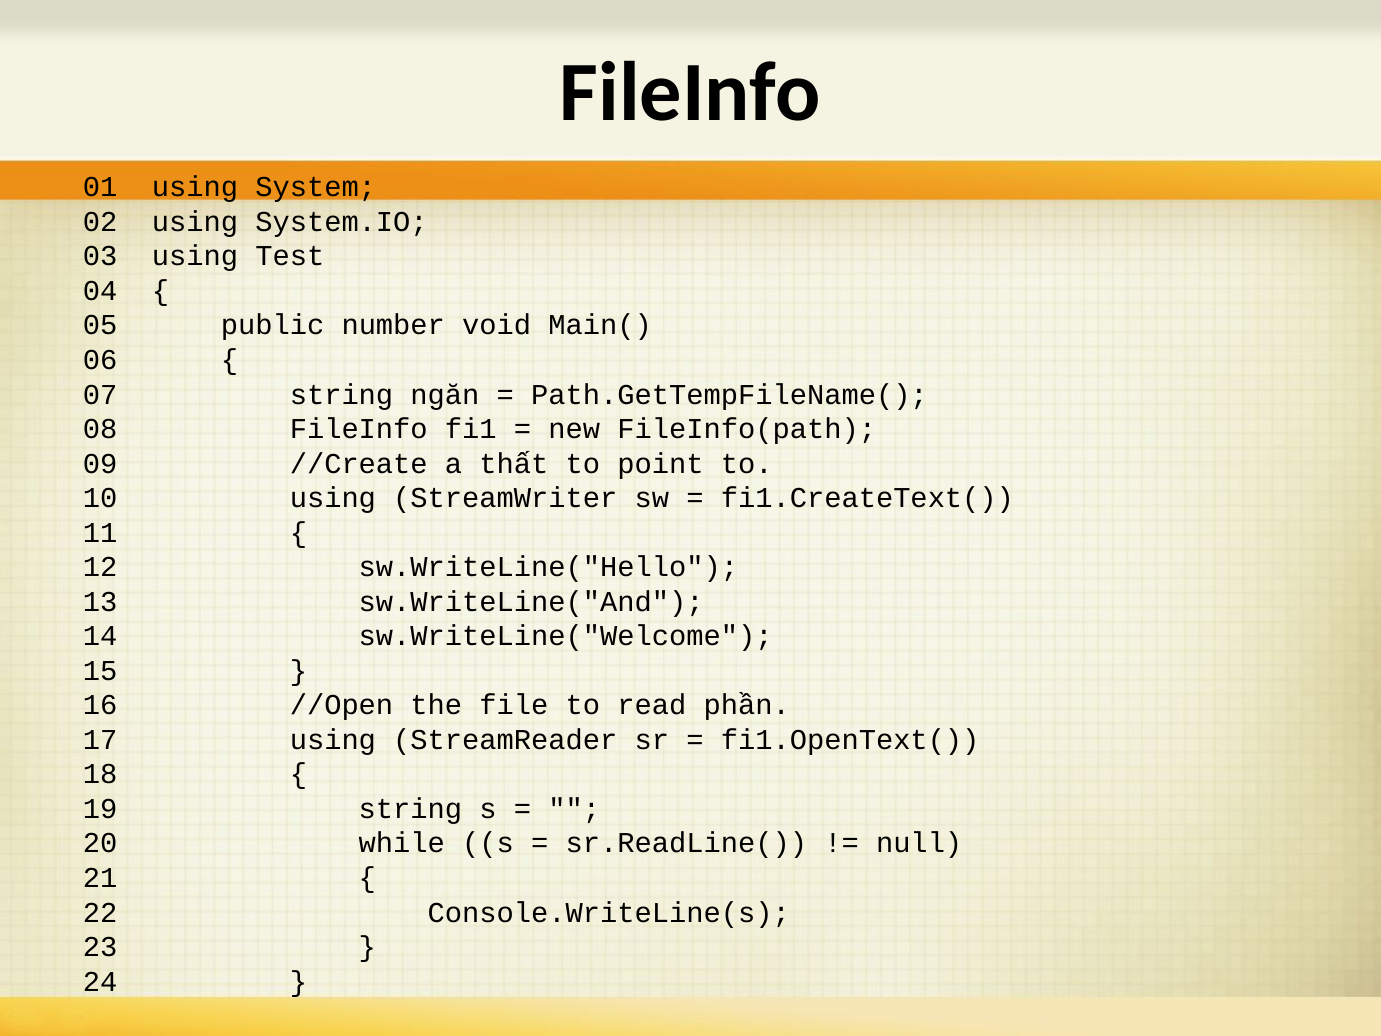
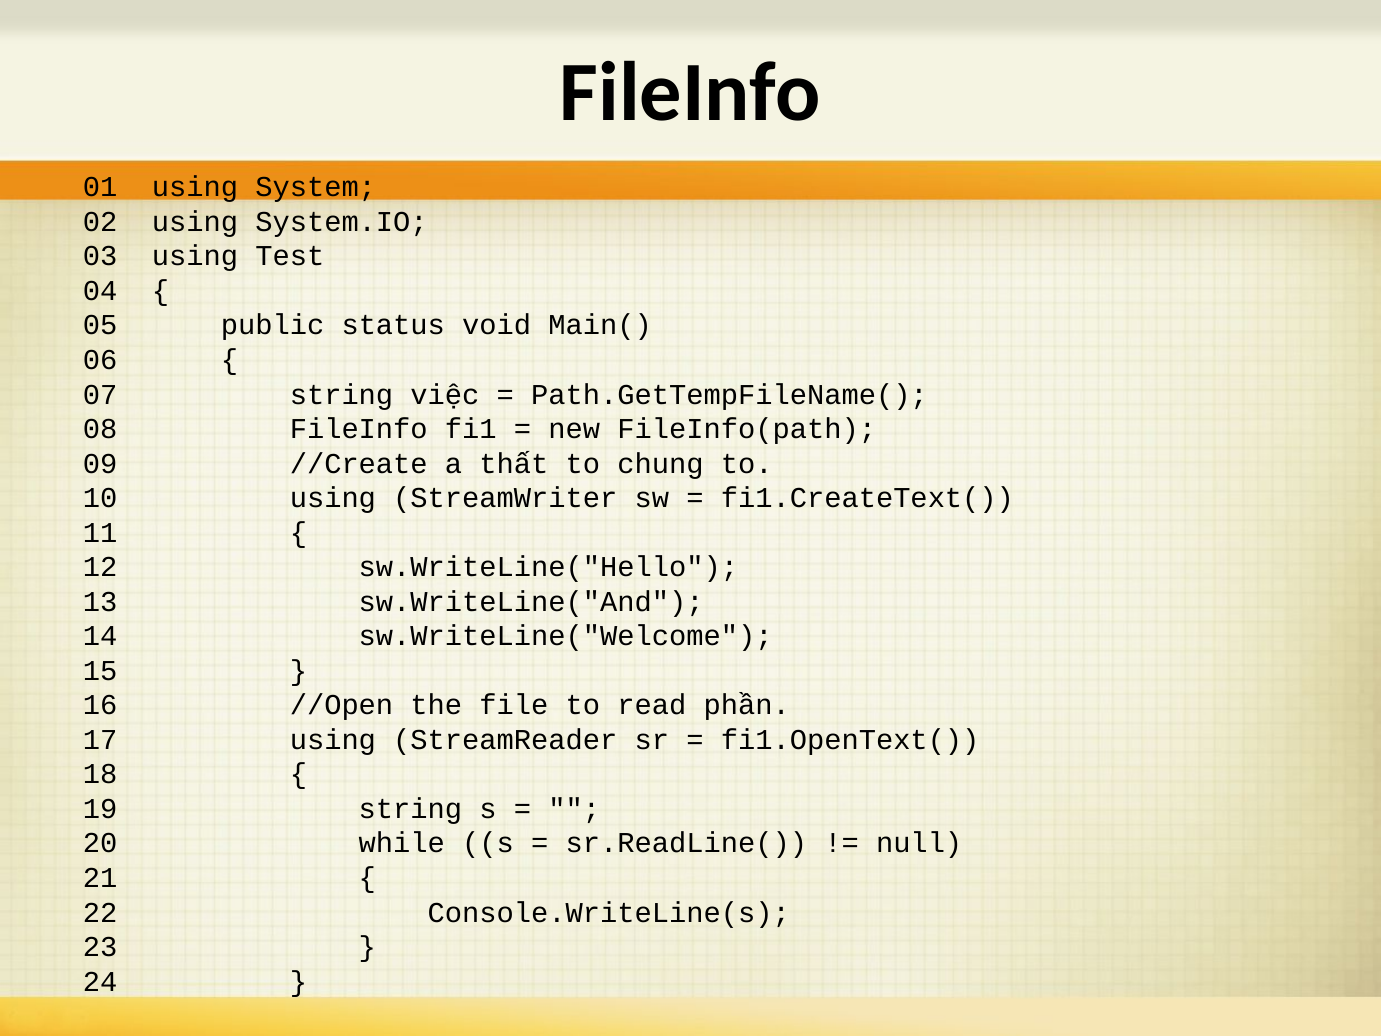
number: number -> status (393, 325)
ngăn: ngăn -> việc (445, 394)
point: point -> chung (661, 463)
